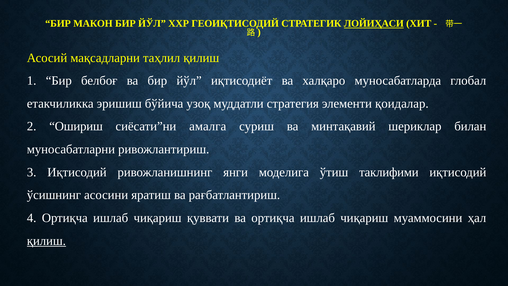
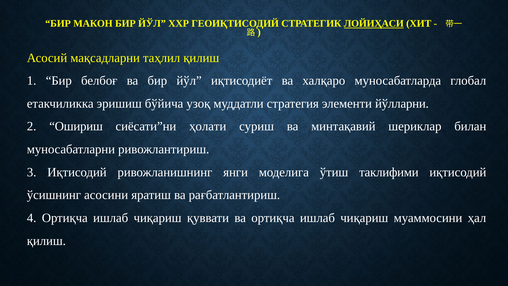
қоидалар: қоидалар -> йўлларни (402, 103)
амалга: амалга -> ҳолати (208, 126)
қилиш underline: present -> none (46, 241)
